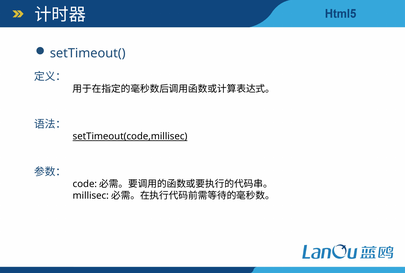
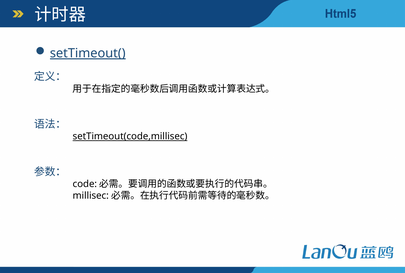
setTimeout( underline: none -> present (88, 53)
